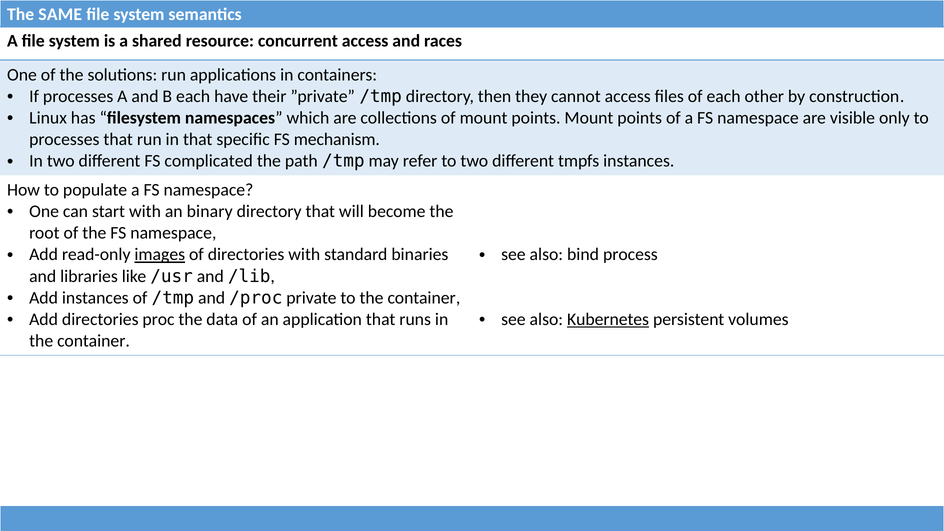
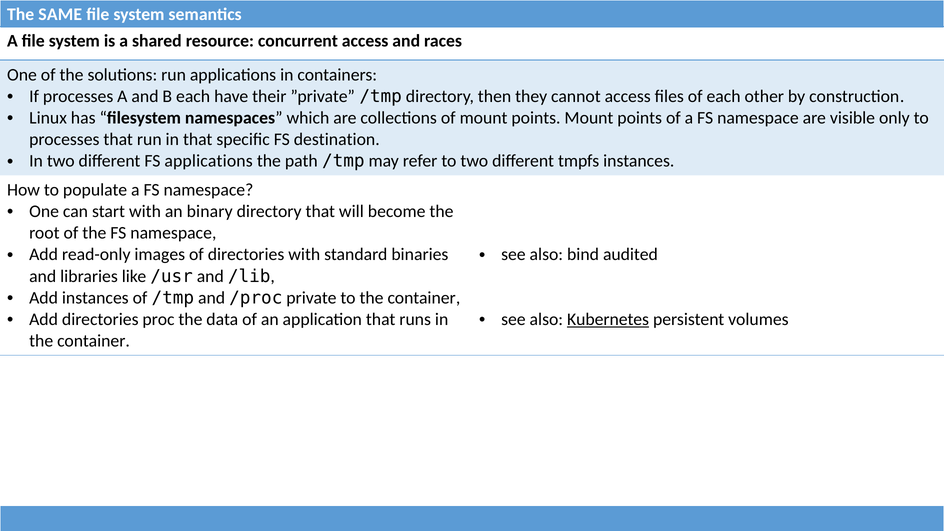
mechanism: mechanism -> destination (337, 140)
FS complicated: complicated -> applications (209, 161)
images underline: present -> none (160, 255)
process: process -> audited (630, 255)
